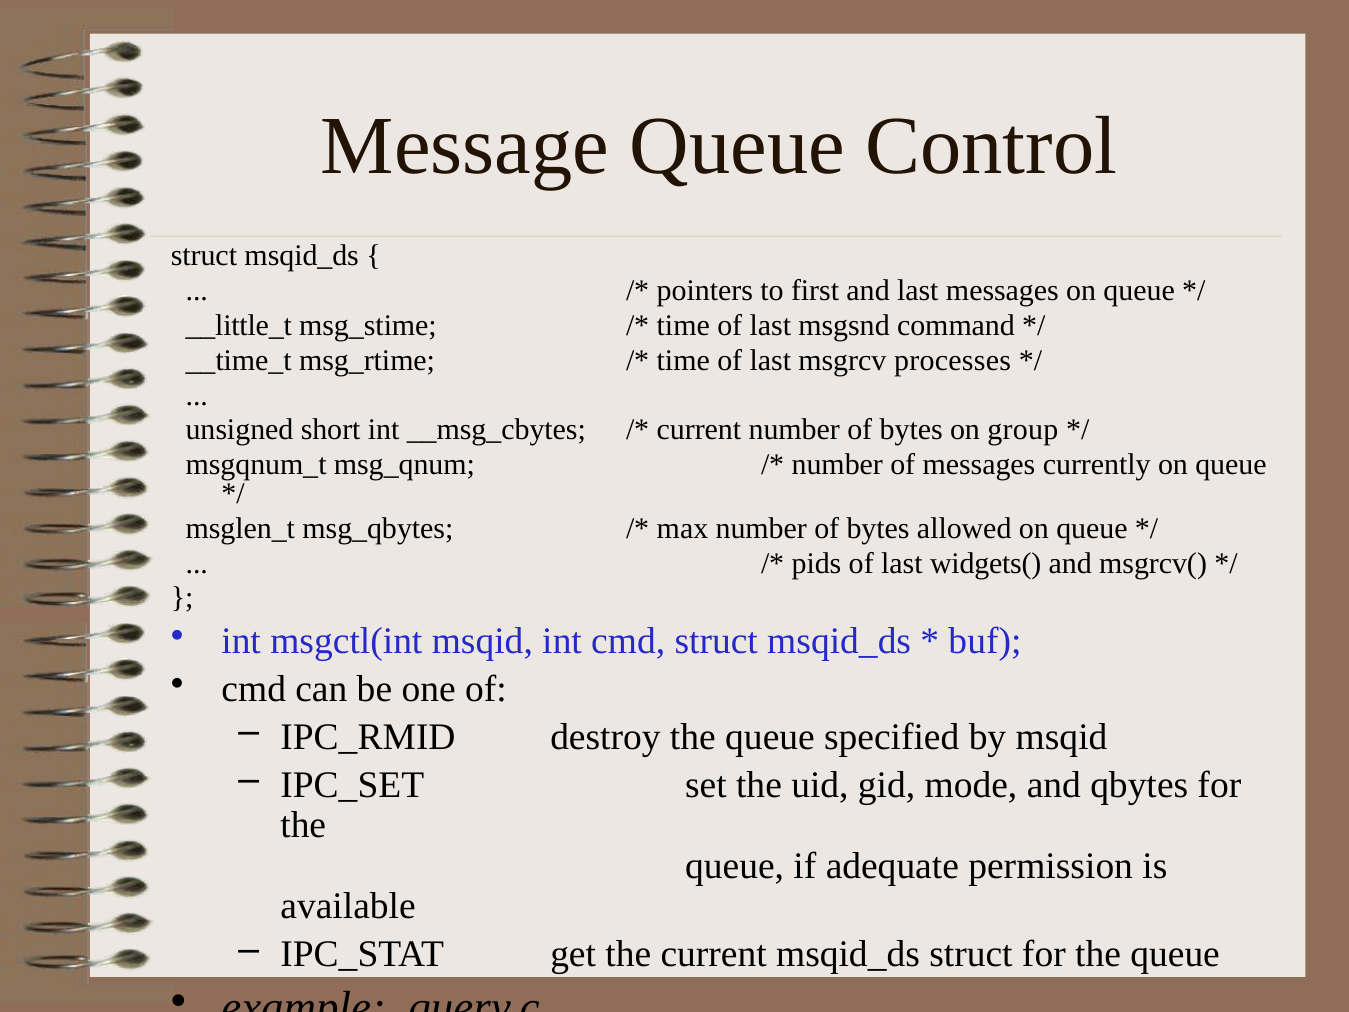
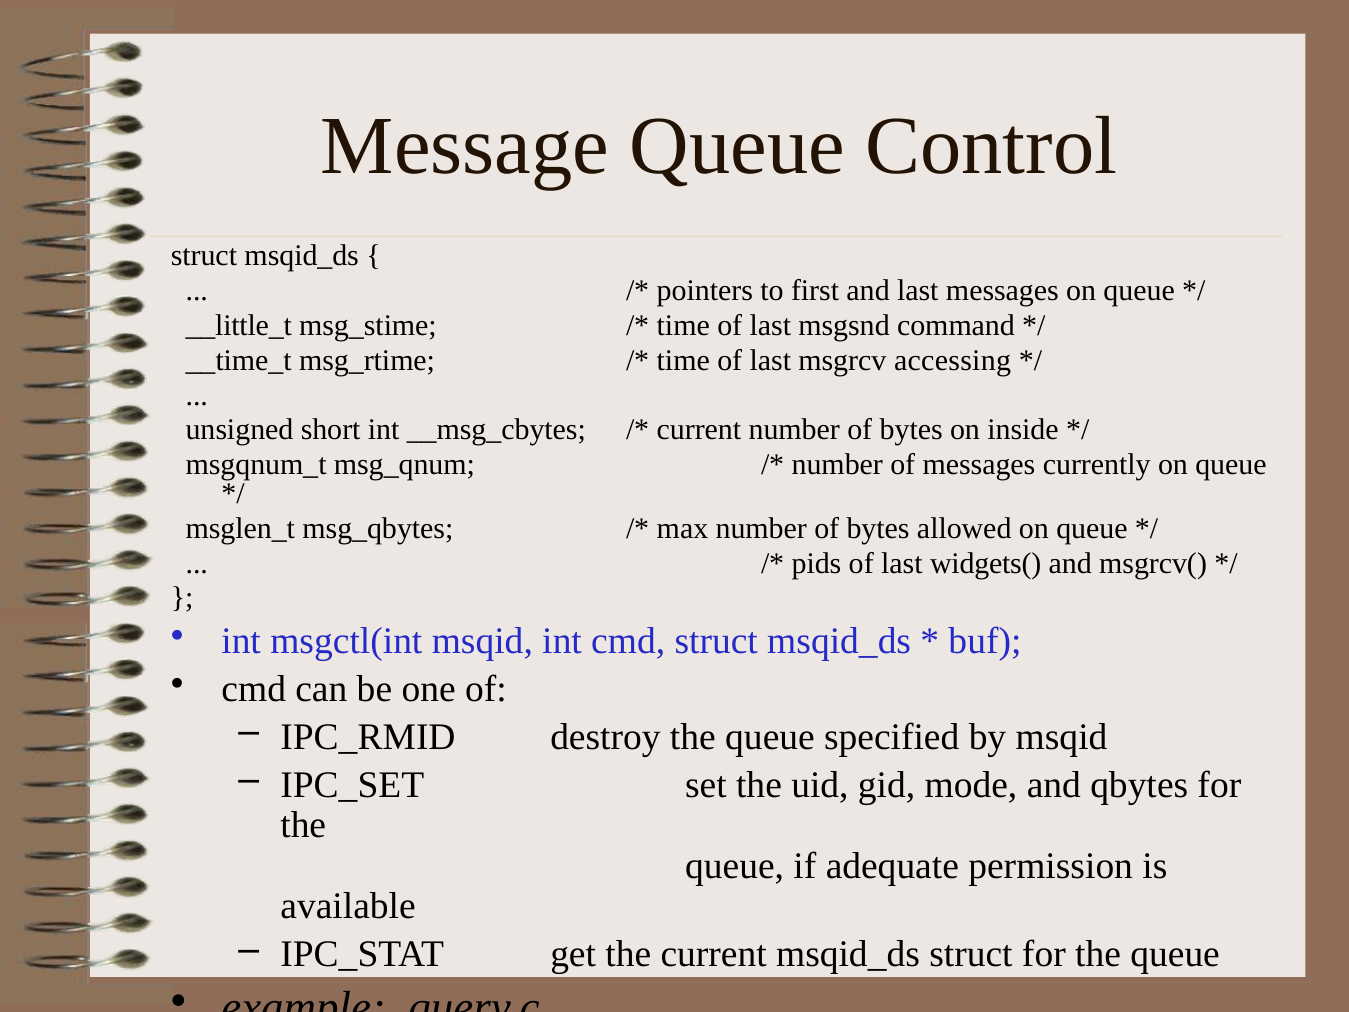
processes: processes -> accessing (953, 360)
group: group -> inside (1023, 430)
